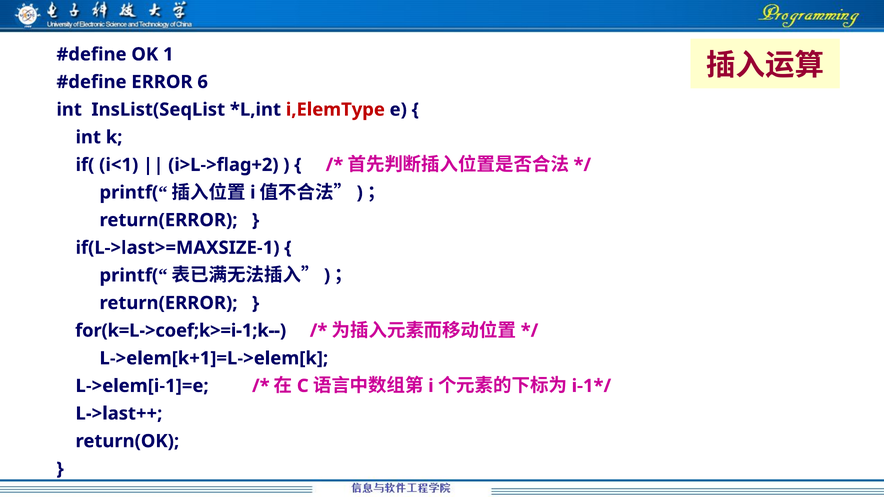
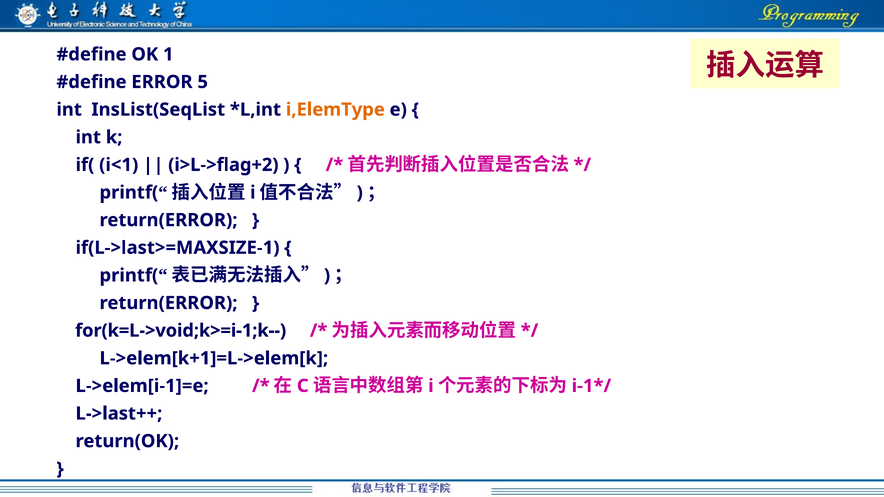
6: 6 -> 5 (203, 82)
i,ElemType colour: red -> orange (335, 110)
for(k=L->coef;k>=i-1;k--: for(k=L->coef;k>=i-1;k-- -> for(k=L->void;k>=i-1;k-- (181, 331)
